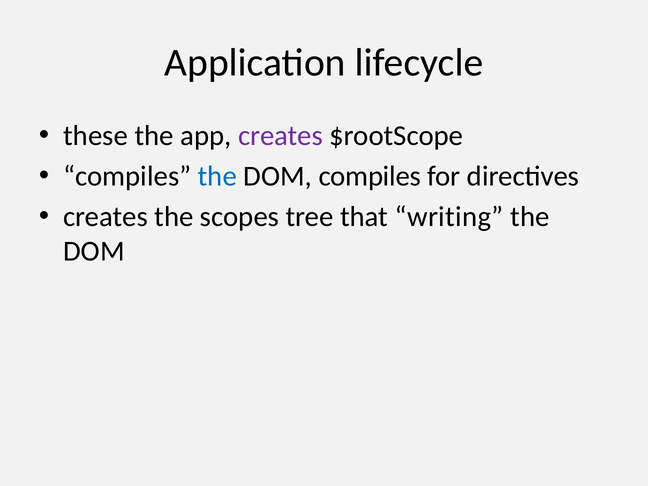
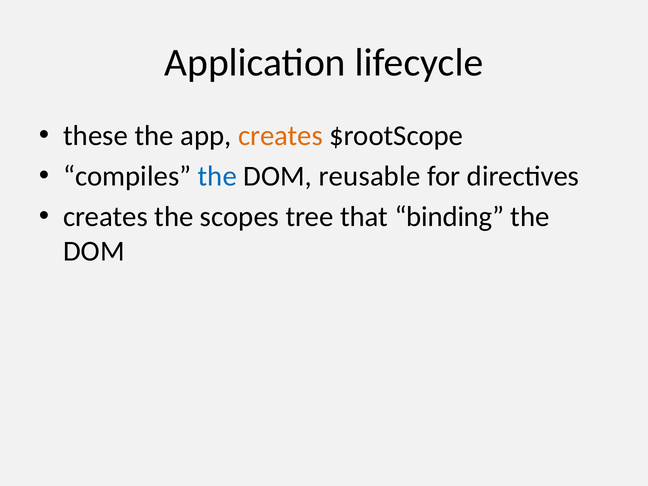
creates colour: purple -> orange (280, 136)
DOM compiles: compiles -> reusable (369, 176)
writing: writing -> binding (449, 217)
